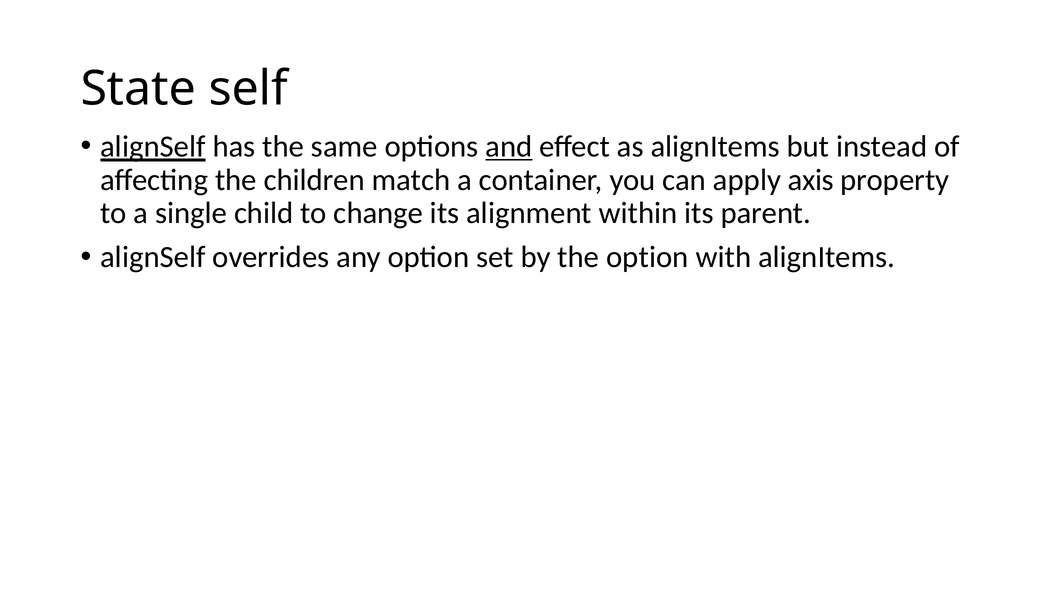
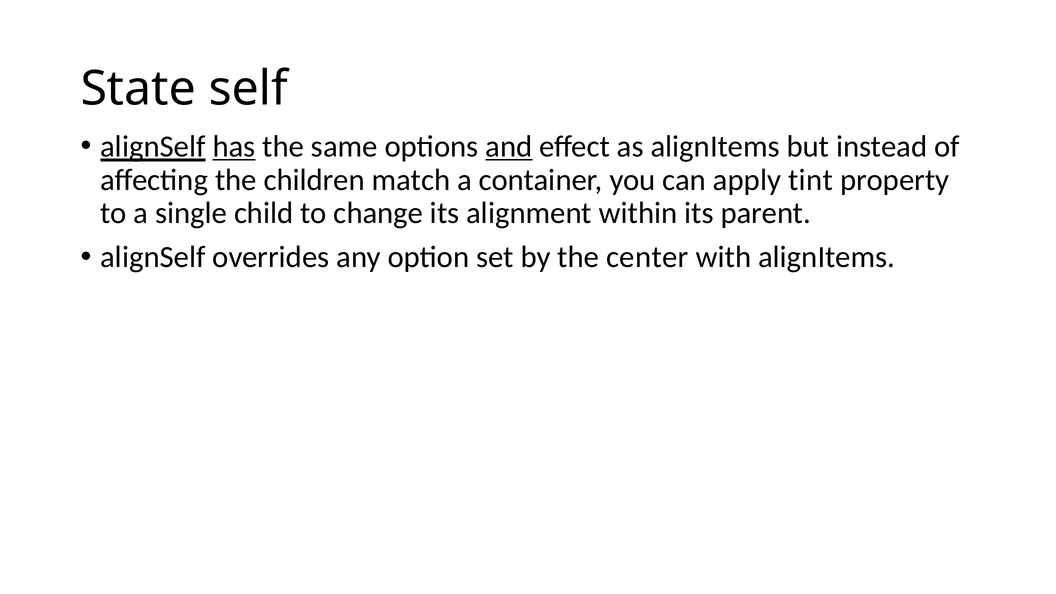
has underline: none -> present (234, 147)
axis: axis -> tint (810, 180)
the option: option -> center (647, 257)
